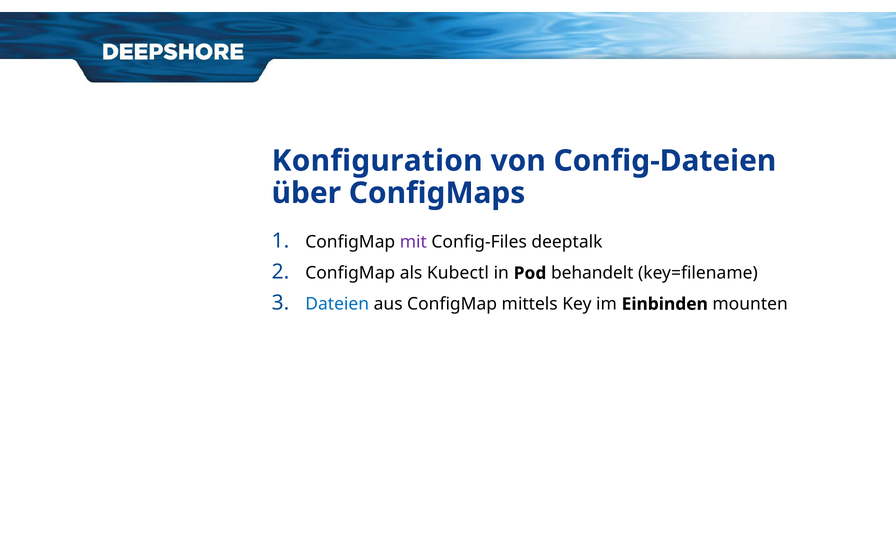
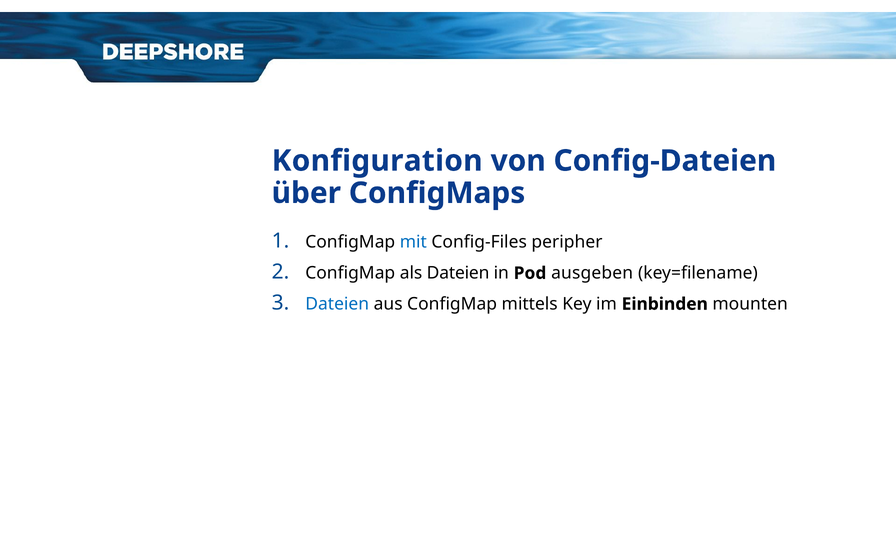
mit colour: purple -> blue (413, 242)
deeptalk: deeptalk -> peripher (567, 242)
als Kubectl: Kubectl -> Dateien (458, 273)
behandelt: behandelt -> ausgeben (592, 273)
